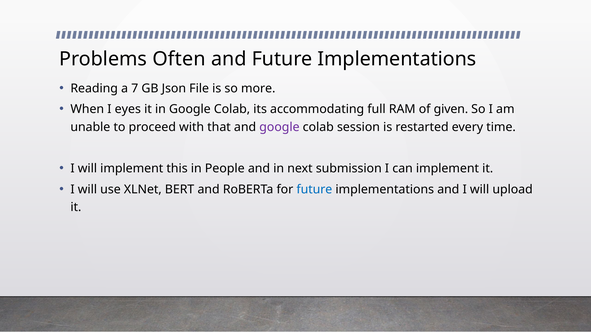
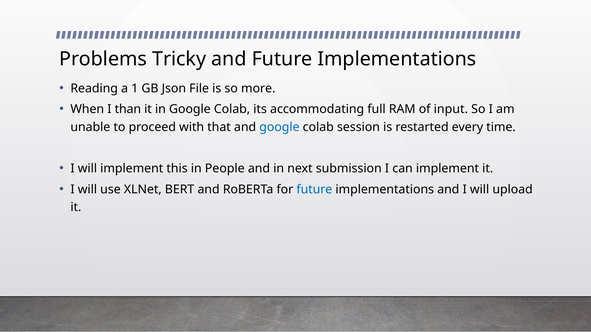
Often: Often -> Tricky (179, 59)
7: 7 -> 1 (135, 89)
eyes: eyes -> than (128, 109)
given: given -> input (451, 109)
google colour: purple -> blue (279, 127)
